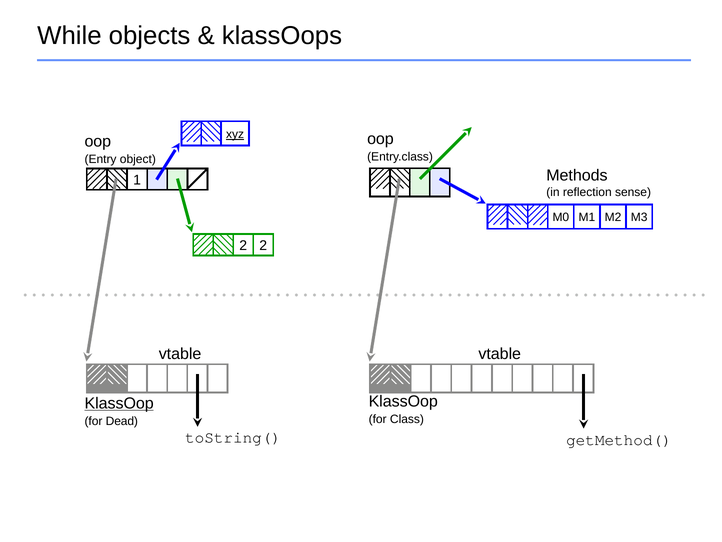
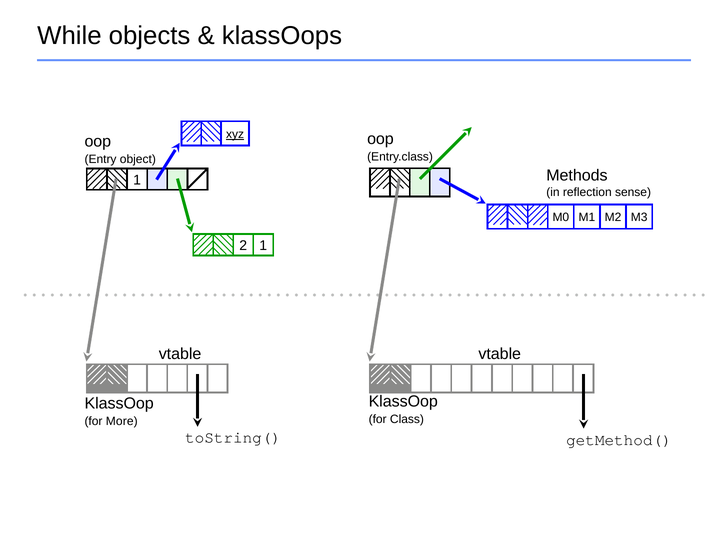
2 2: 2 -> 1 (263, 246)
KlassOop underline: present -> none (119, 403)
Dead: Dead -> More (122, 421)
